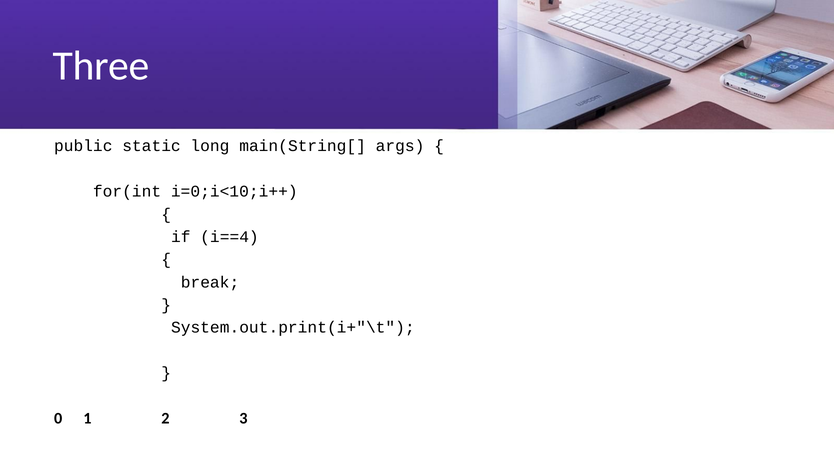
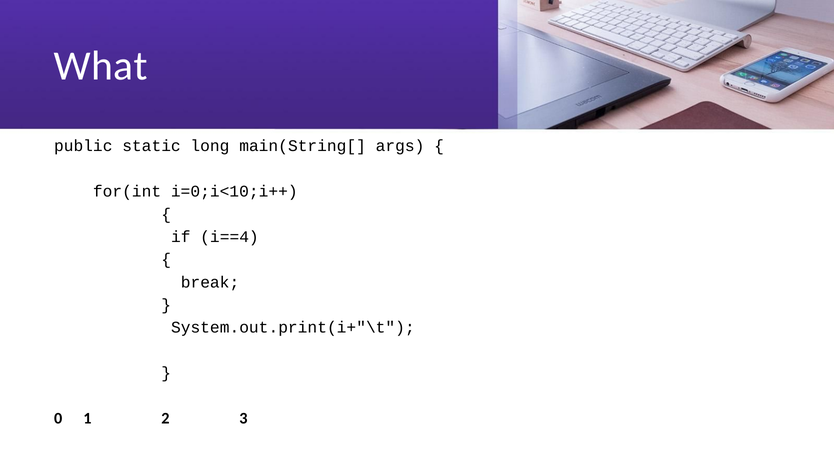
Three: Three -> What (101, 66)
